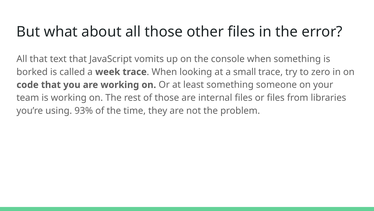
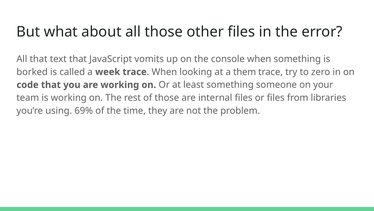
small: small -> them (245, 72)
93%: 93% -> 69% (84, 110)
